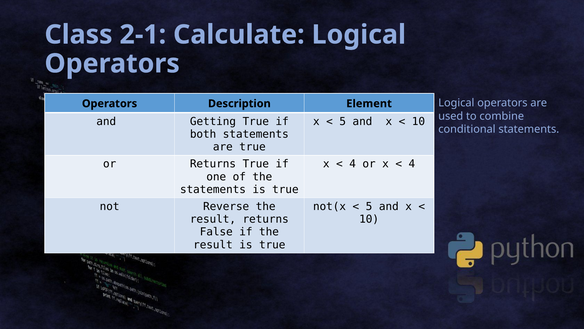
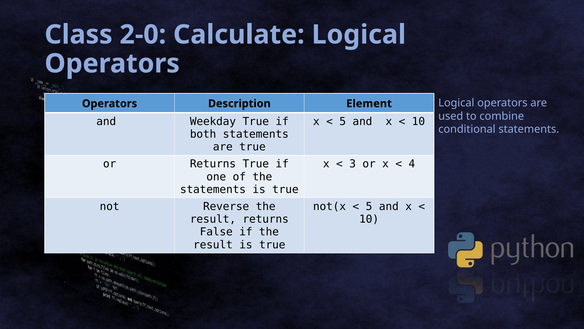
2-1: 2-1 -> 2-0 (143, 35)
Getting: Getting -> Weekday (213, 121)
4: 4 -> 3 (353, 164)
